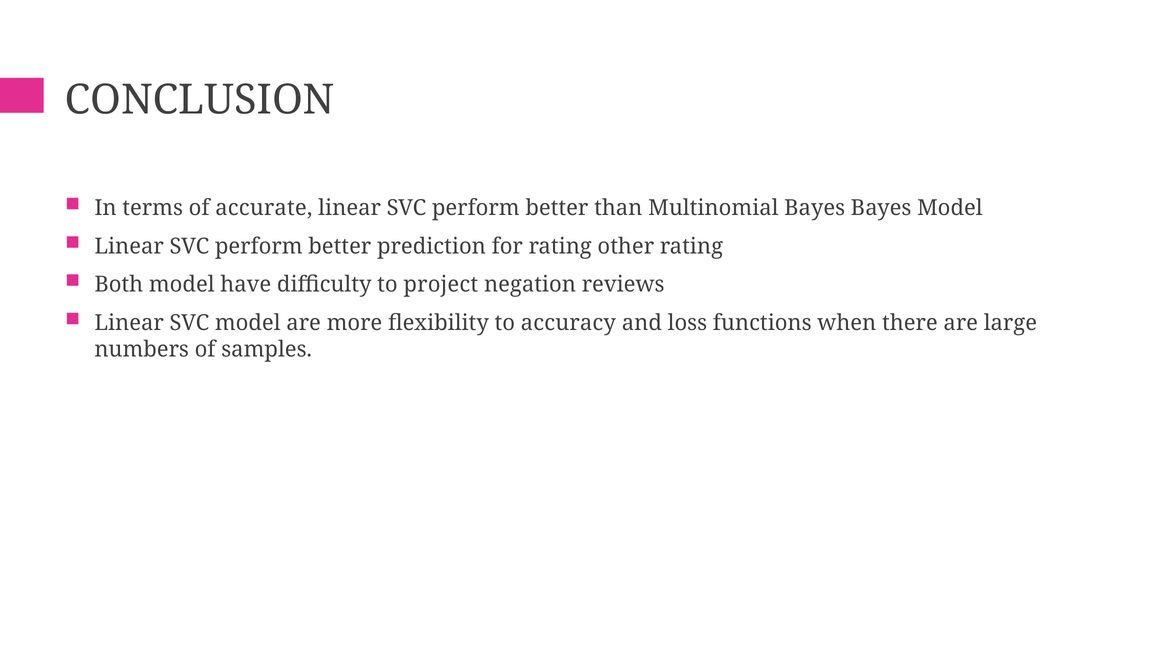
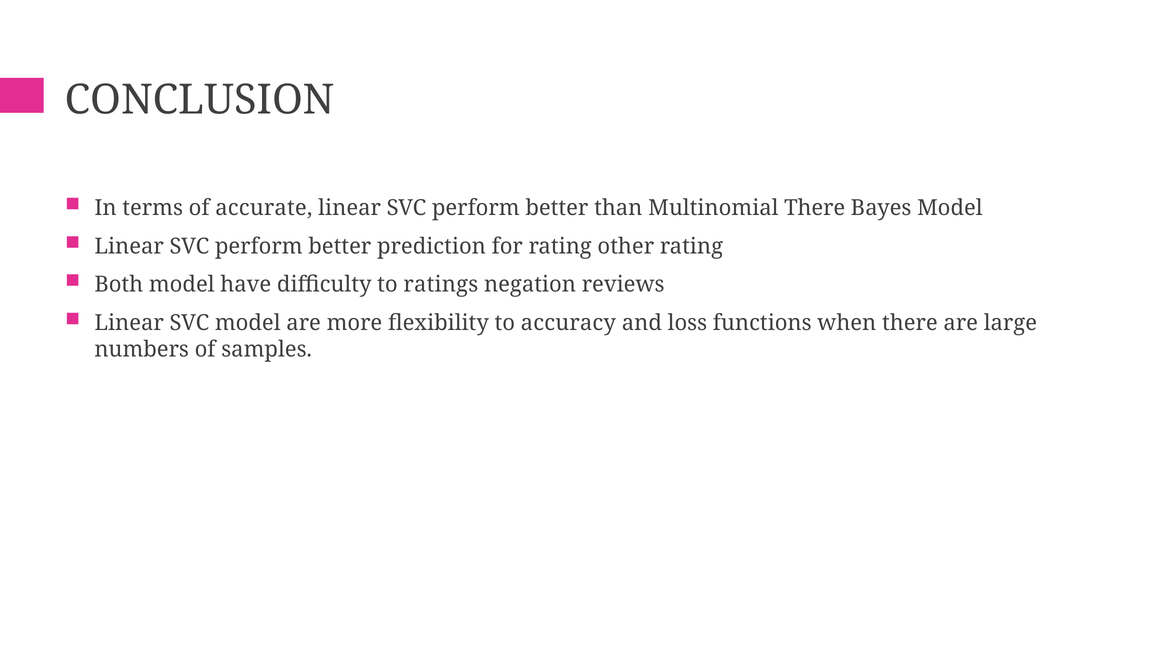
Multinomial Bayes: Bayes -> There (815, 208)
project: project -> ratings (441, 284)
